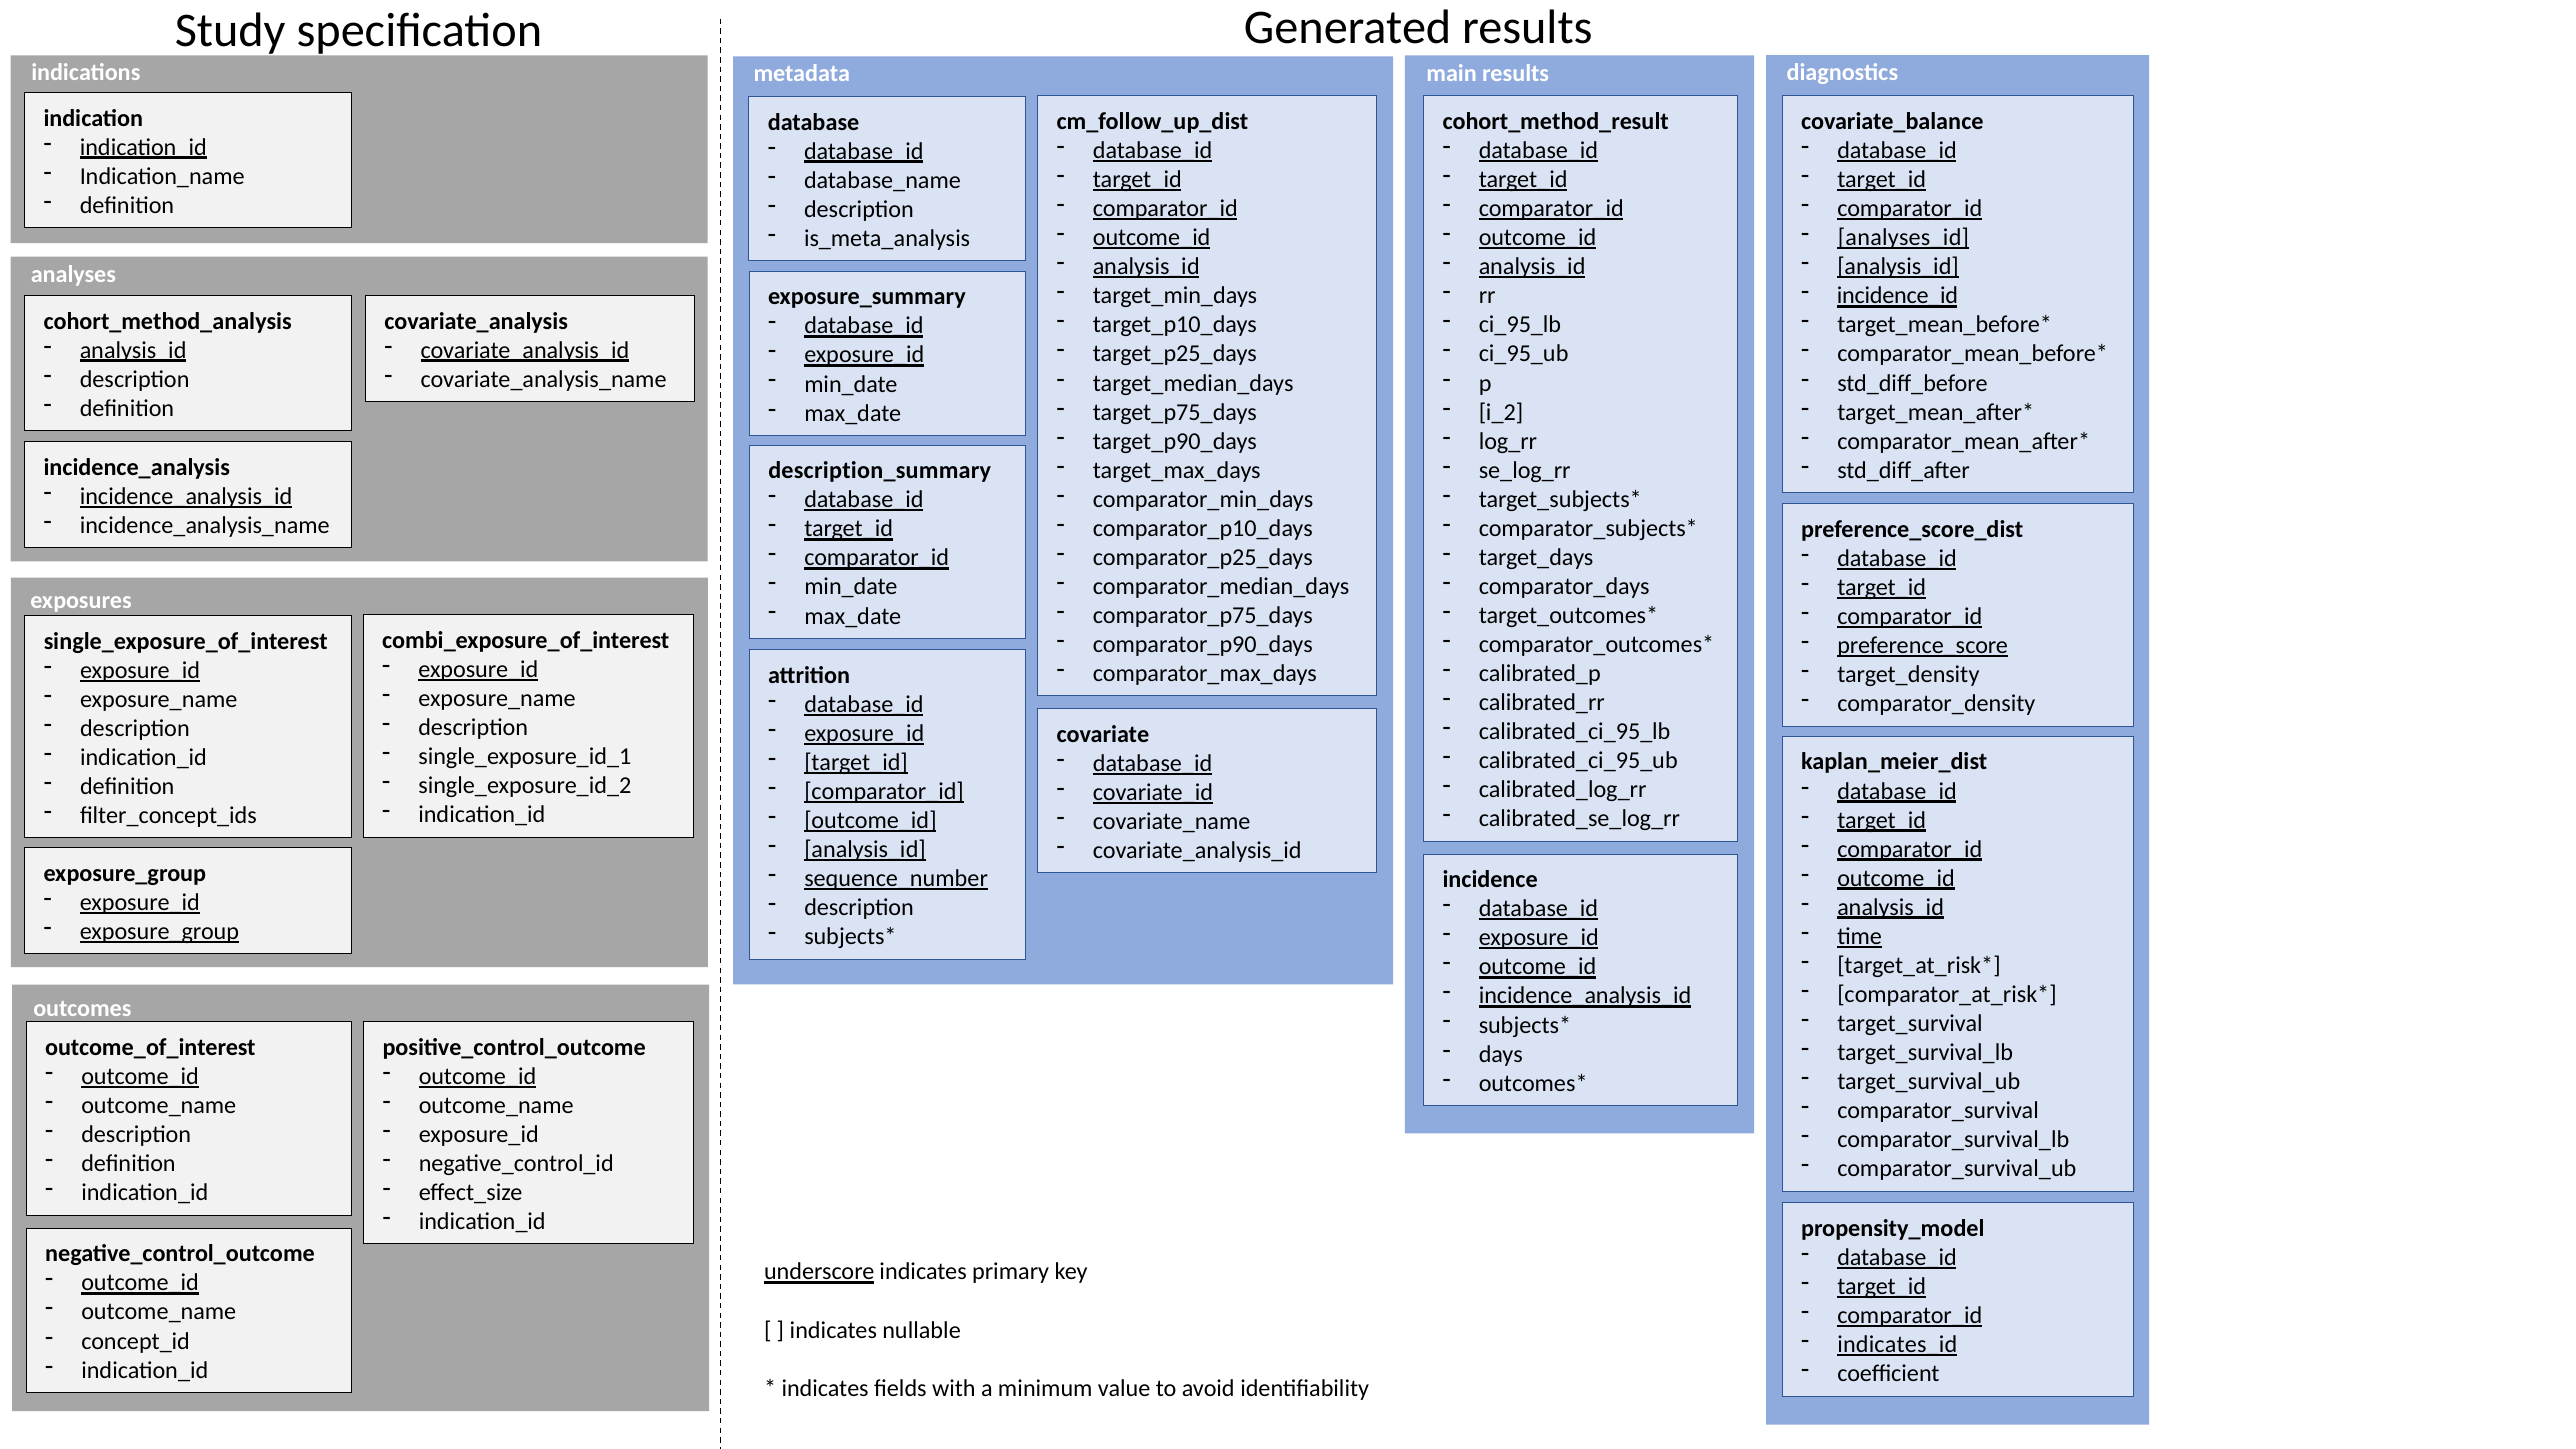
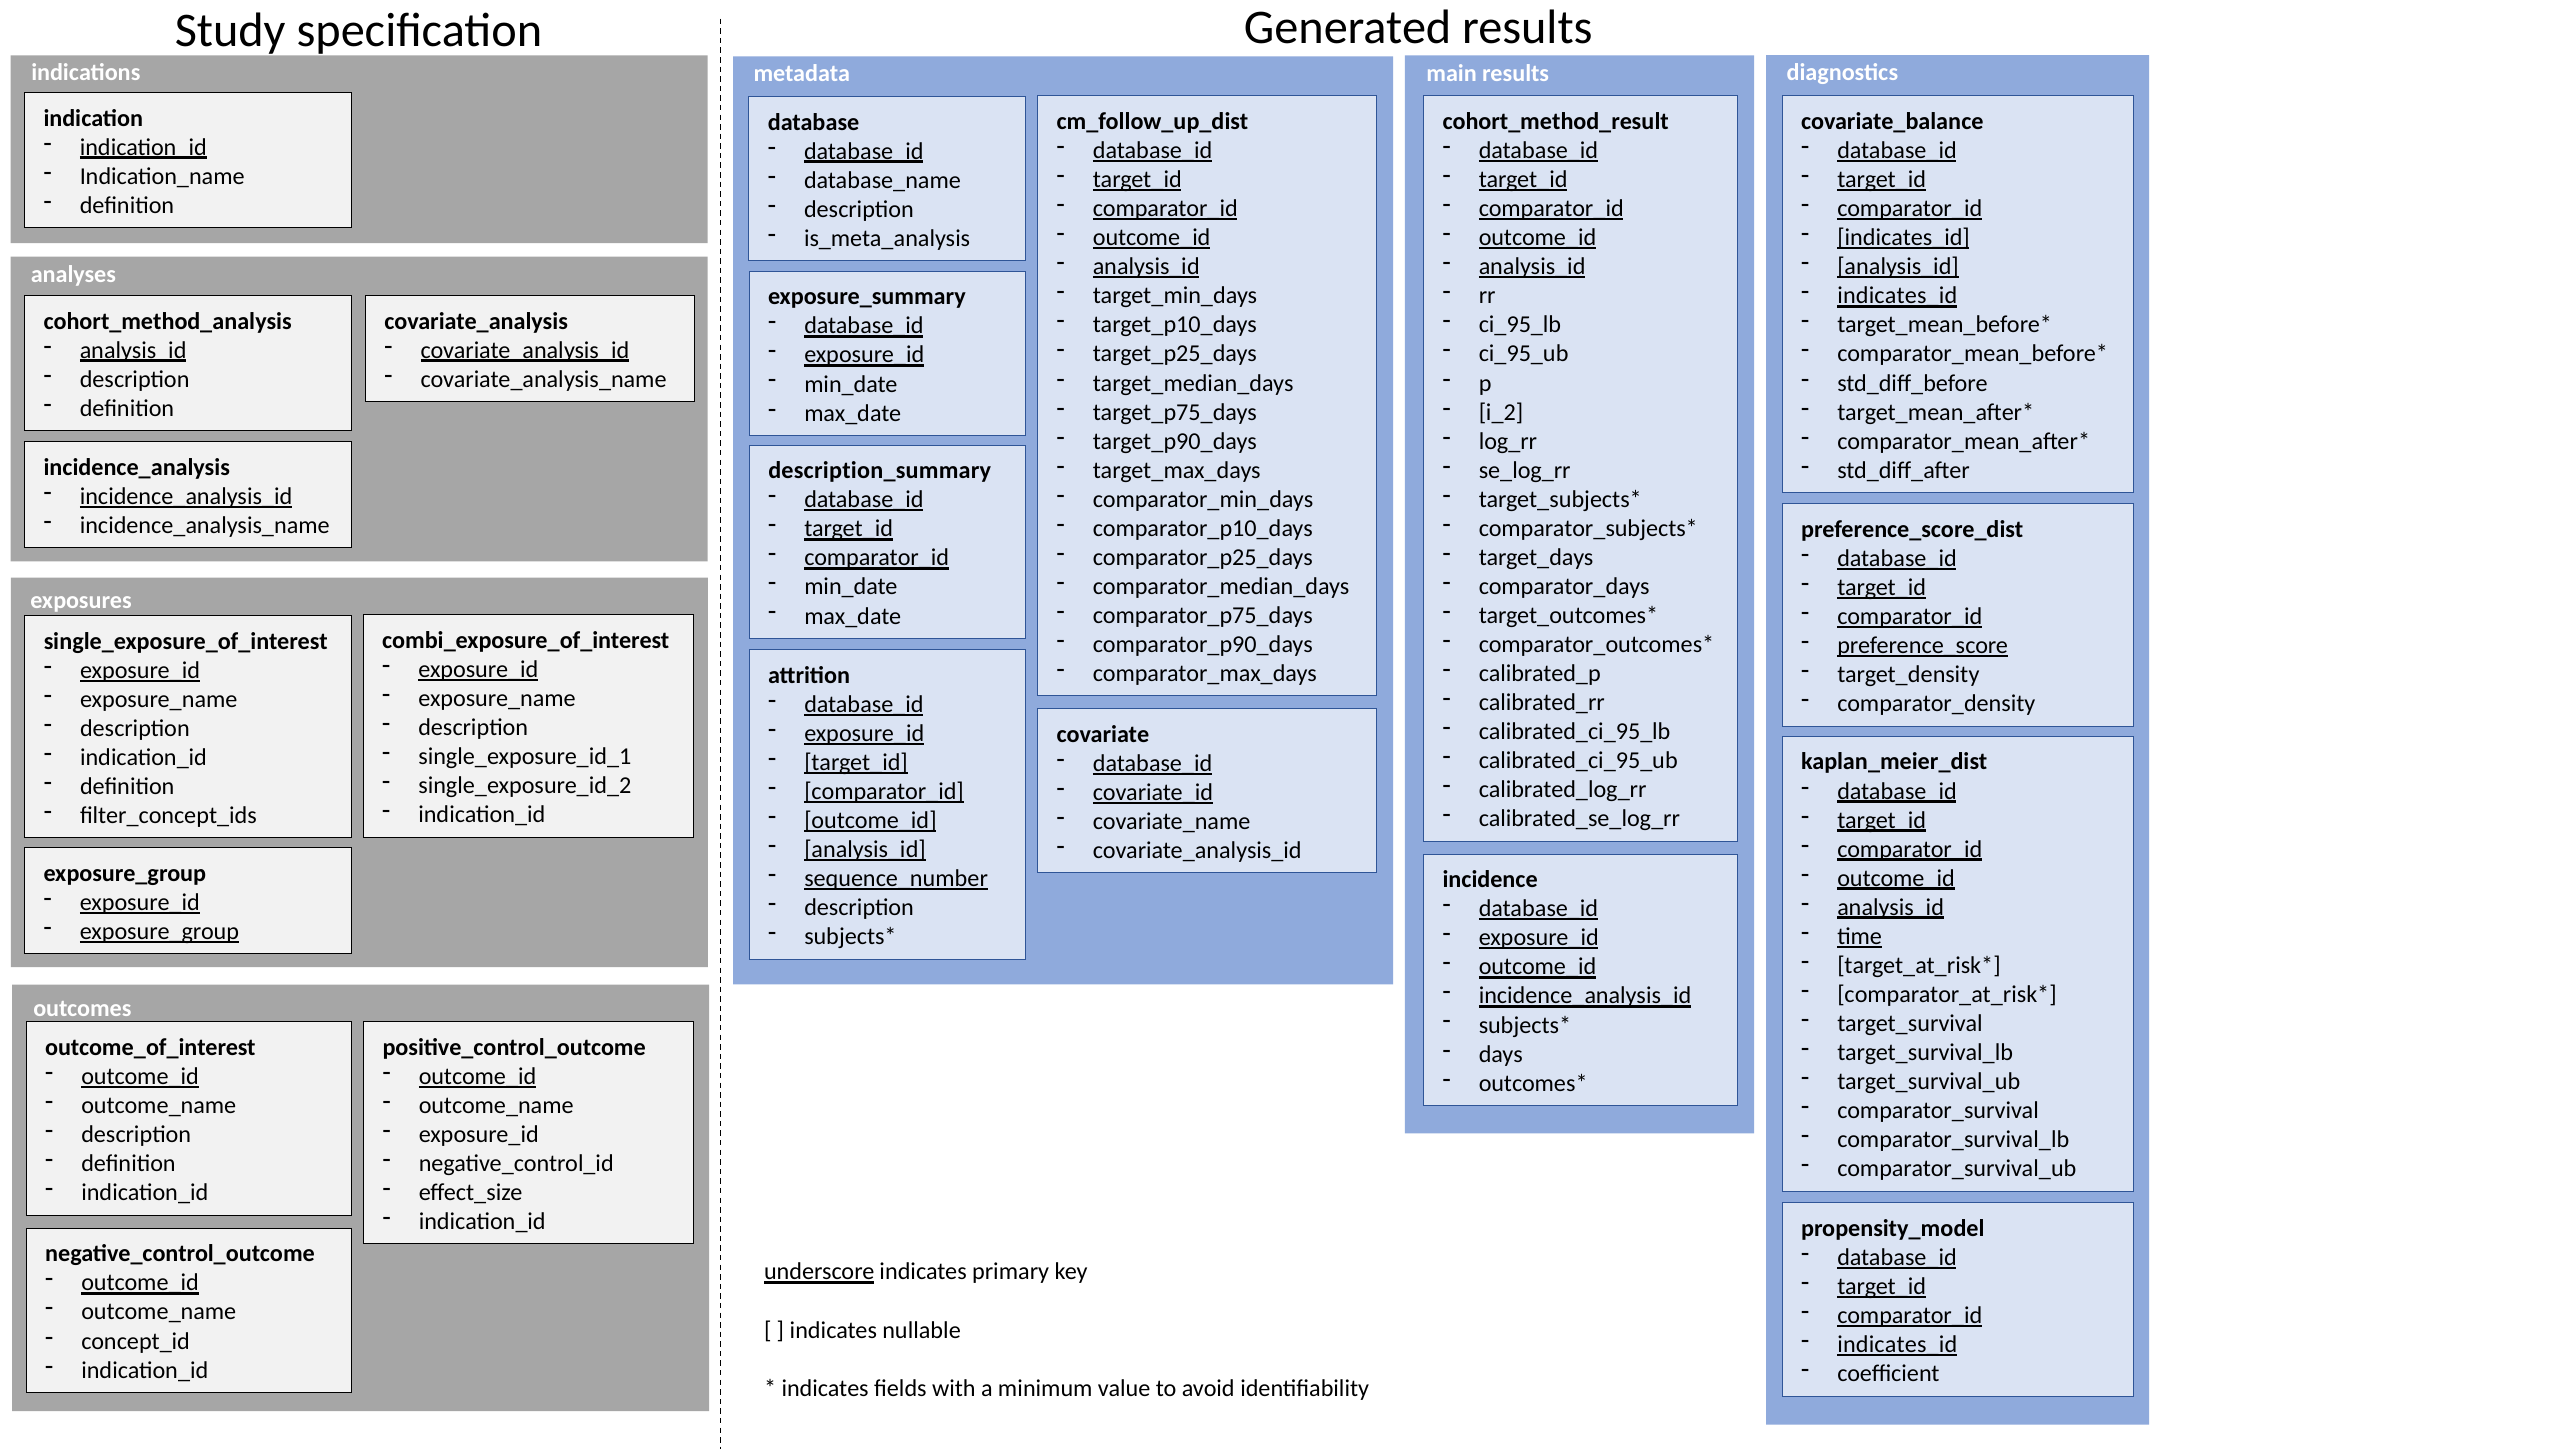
analyses_id: analyses_id -> indicates_id (1904, 238)
incidence_id: incidence_id -> indicates_id (1897, 296)
